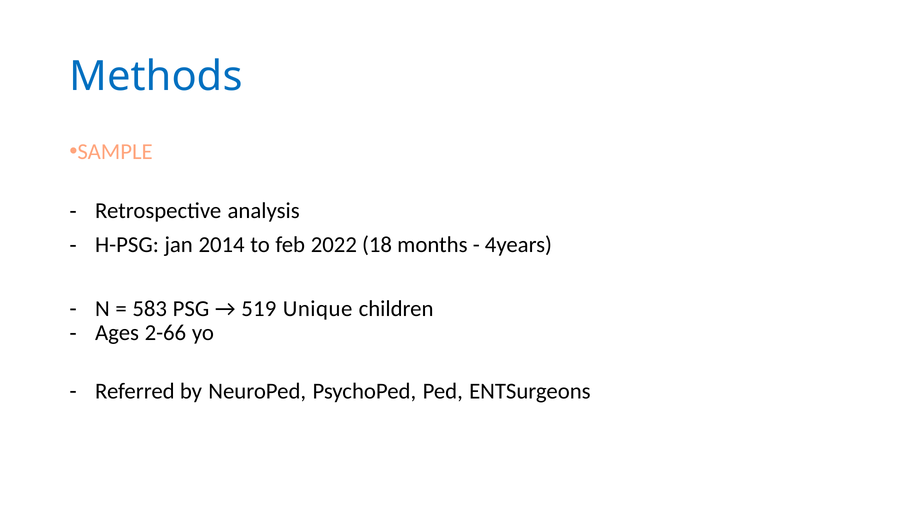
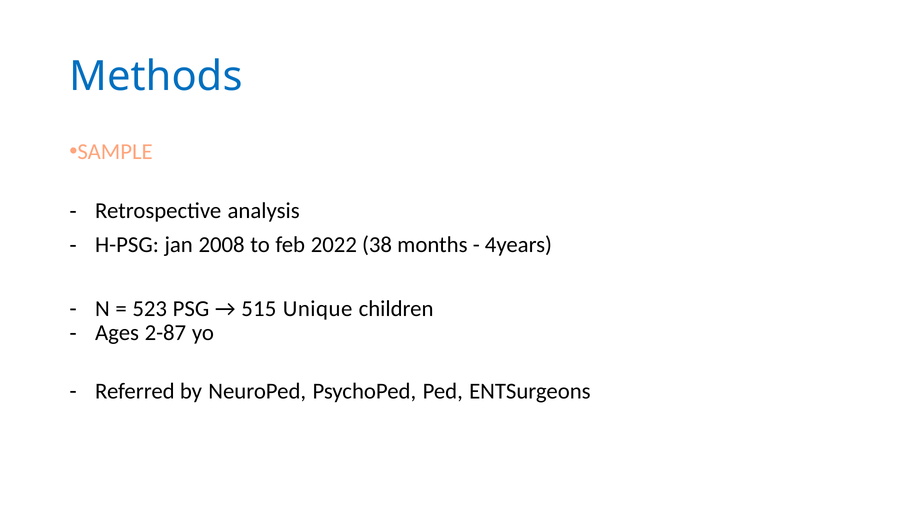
2014: 2014 -> 2008 (222, 245)
18: 18 -> 38 (377, 245)
583: 583 -> 523 (150, 309)
519: 519 -> 515 (259, 309)
2-66: 2-66 -> 2-87 (165, 333)
